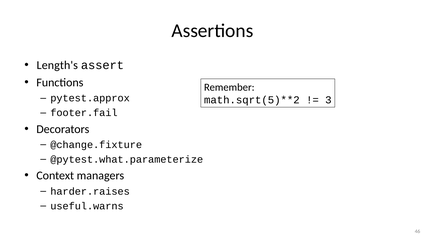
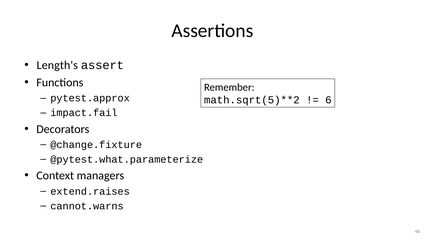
3: 3 -> 6 (328, 100)
footer.fail: footer.fail -> impact.fail (84, 113)
harder.raises: harder.raises -> extend.raises (90, 191)
useful.warns: useful.warns -> cannot.warns (87, 206)
